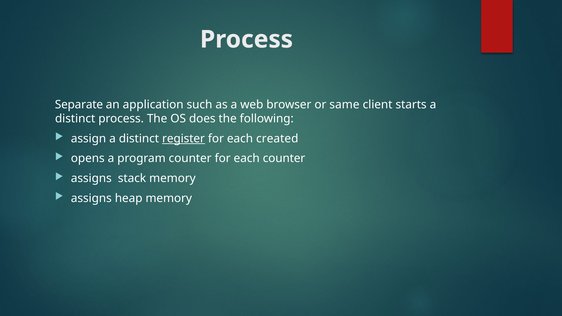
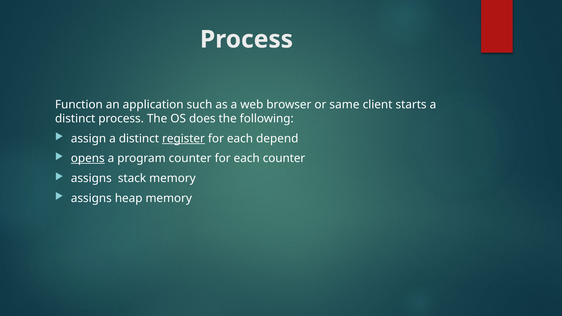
Separate: Separate -> Function (79, 105)
created: created -> depend (277, 139)
opens underline: none -> present (88, 158)
